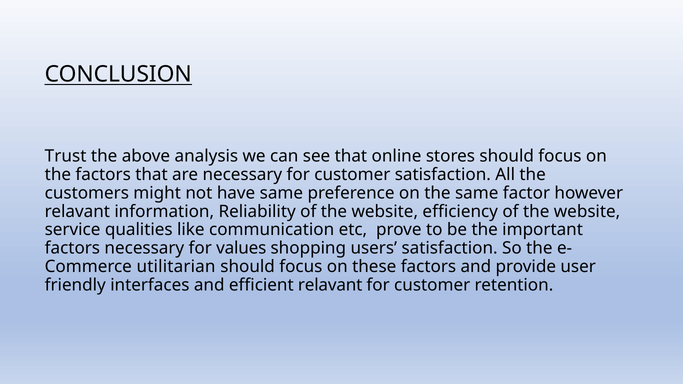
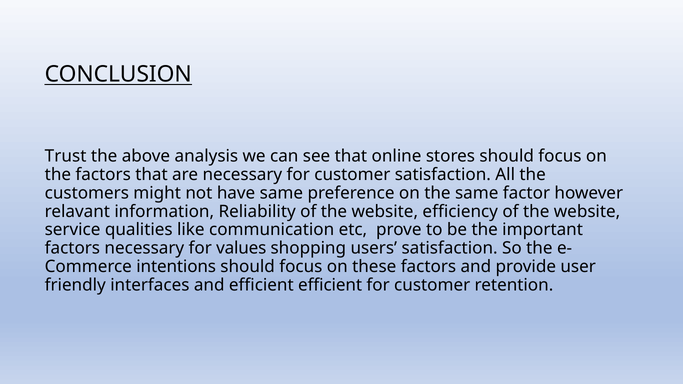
utilitarian: utilitarian -> intentions (176, 267)
efficient relavant: relavant -> efficient (330, 285)
